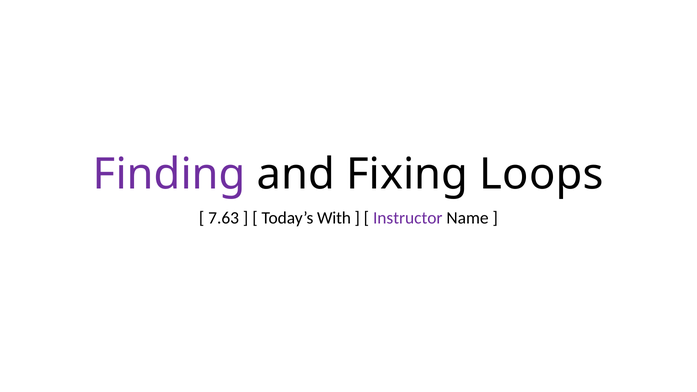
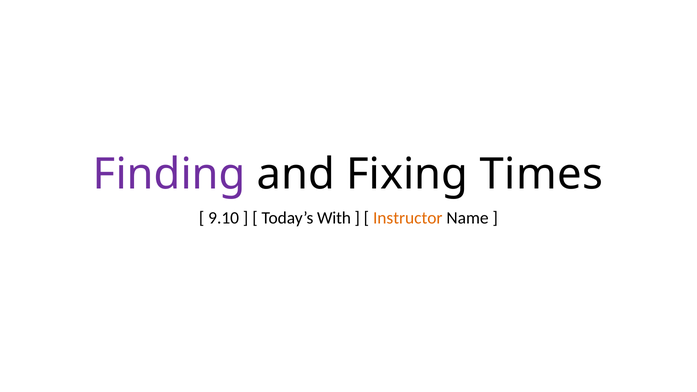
Loops: Loops -> Times (541, 174)
7.63: 7.63 -> 9.10 (224, 218)
Instructor colour: purple -> orange (408, 218)
